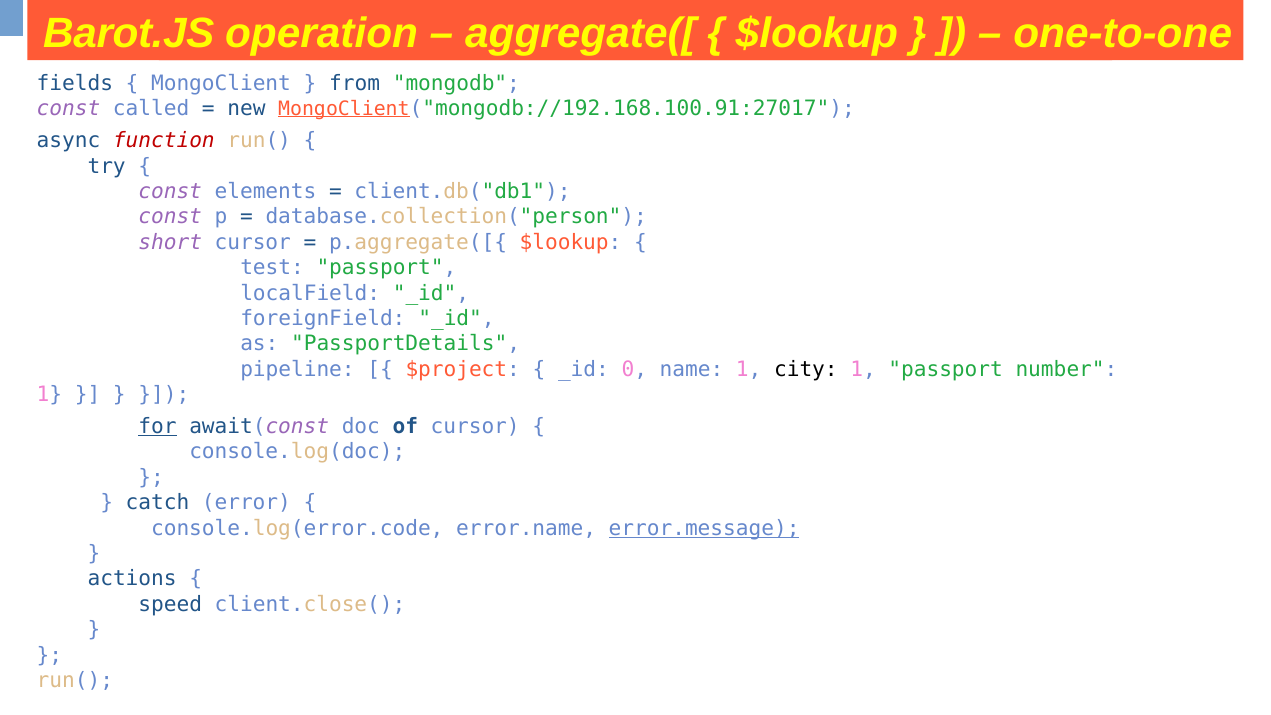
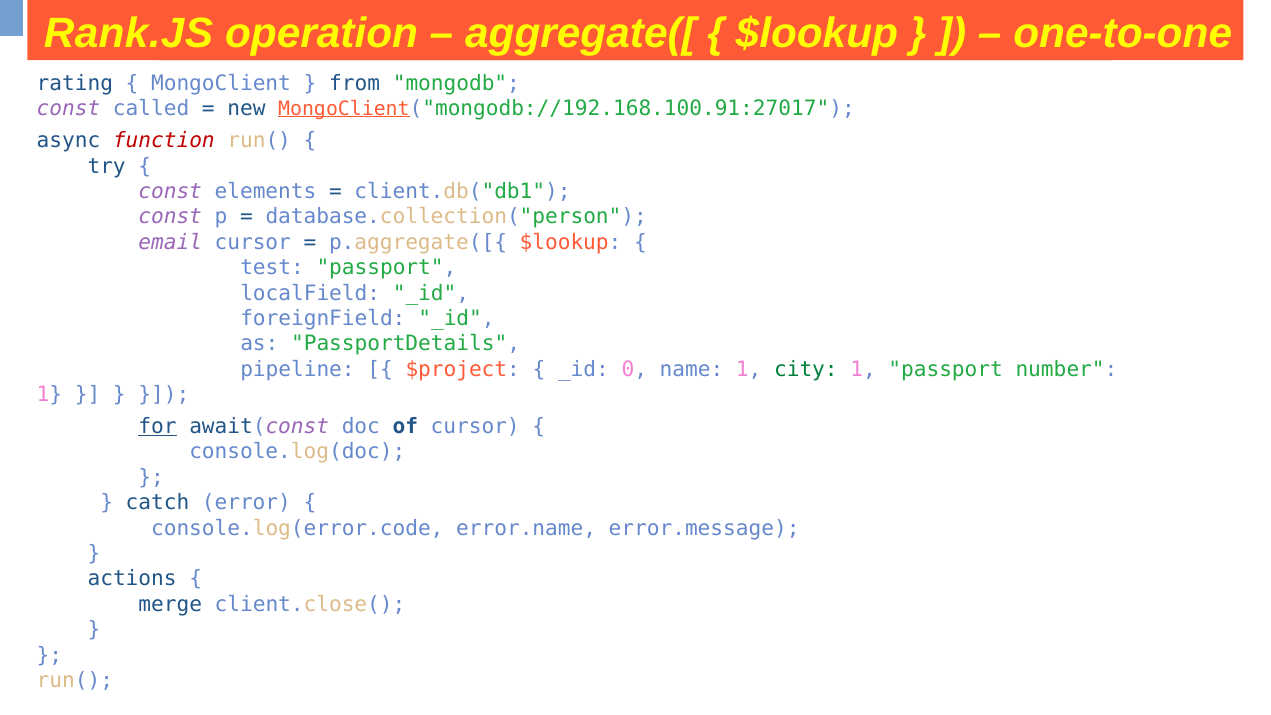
Barot.JS: Barot.JS -> Rank.JS (128, 33)
fields: fields -> rating (75, 84)
short: short -> email (170, 242)
city colour: black -> green (806, 369)
error.message underline: present -> none (704, 528)
speed: speed -> merge (170, 604)
